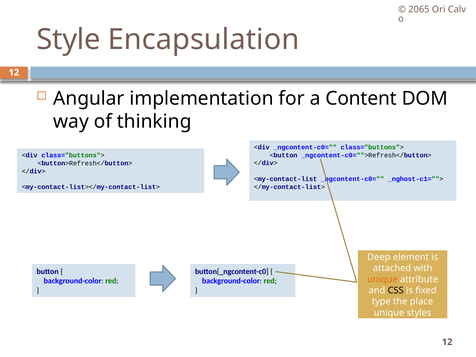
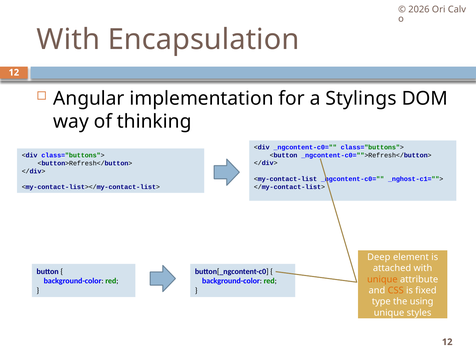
2065: 2065 -> 2026 (419, 9)
Style: Style -> With (68, 40)
Content: Content -> Stylings (361, 98)
CSS colour: black -> orange (396, 290)
place: place -> using (422, 302)
